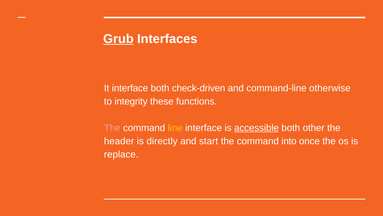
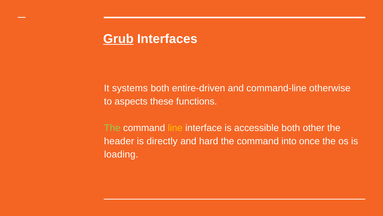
It interface: interface -> systems (130, 88)
check-driven: check-driven -> entire-driven (199, 88)
integrity: integrity -> aspects (131, 101)
The colour: pink -> light green (112, 128)
accessible underline: present -> none (256, 128)
start: start -> hard (209, 141)
replace: replace -> loading (121, 154)
